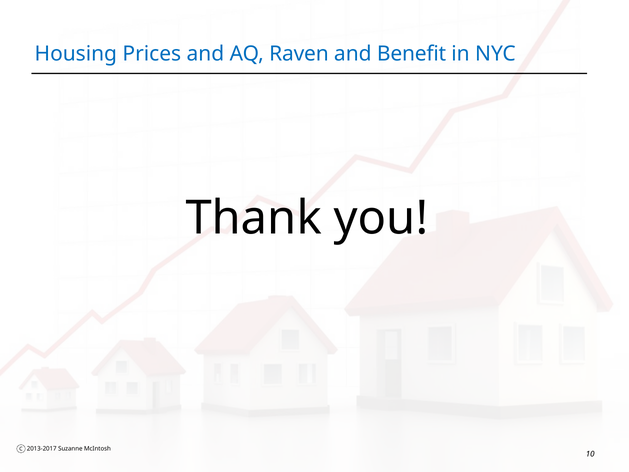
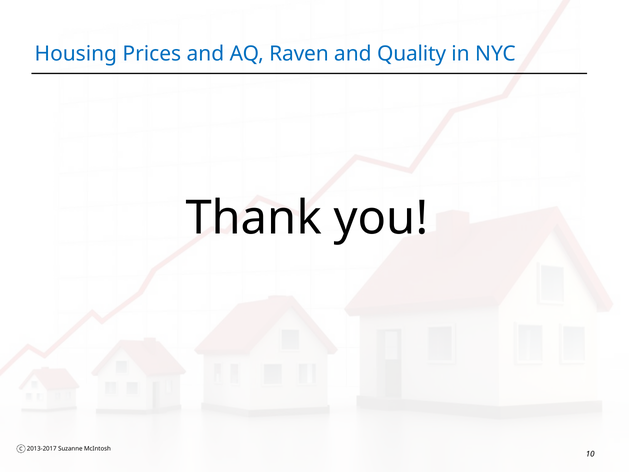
Benefit: Benefit -> Quality (412, 54)
